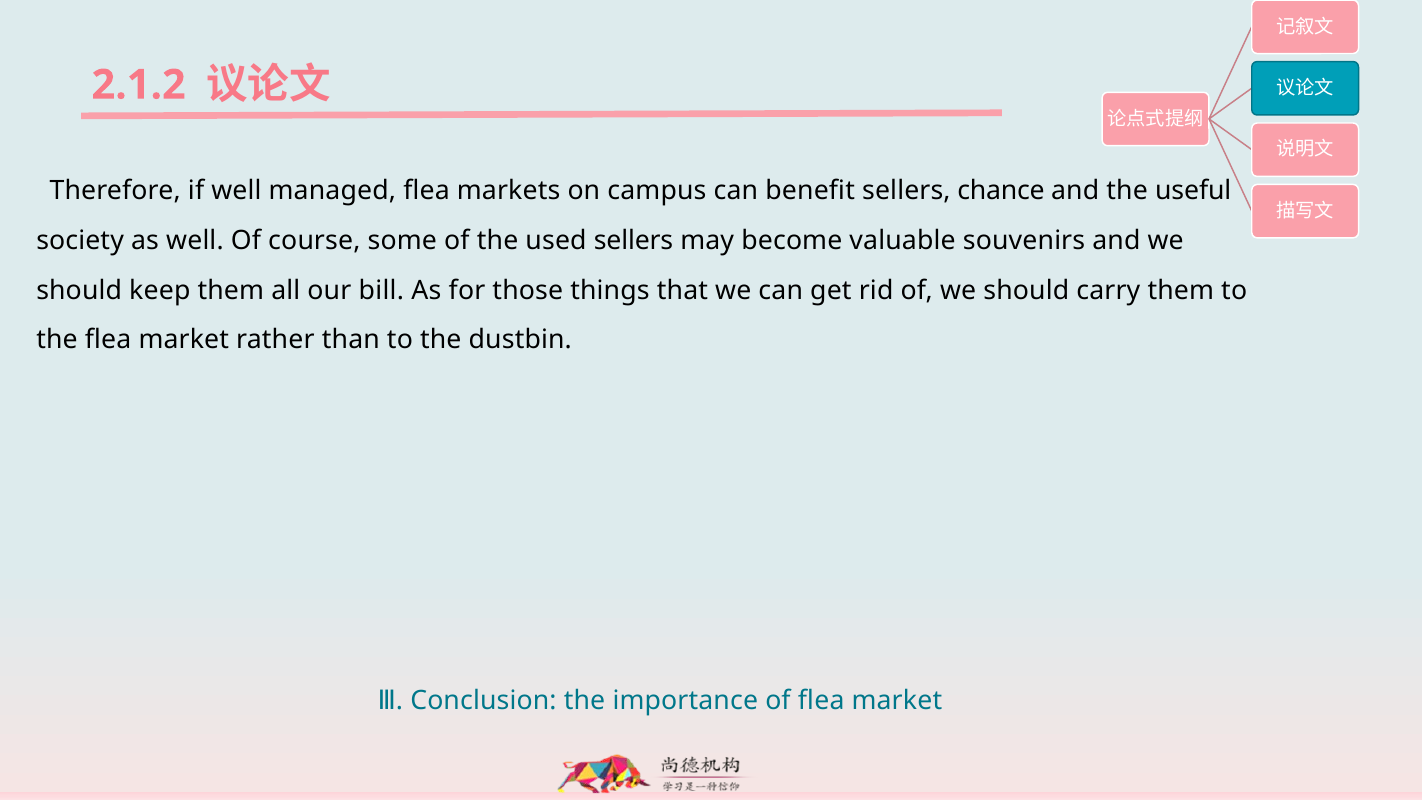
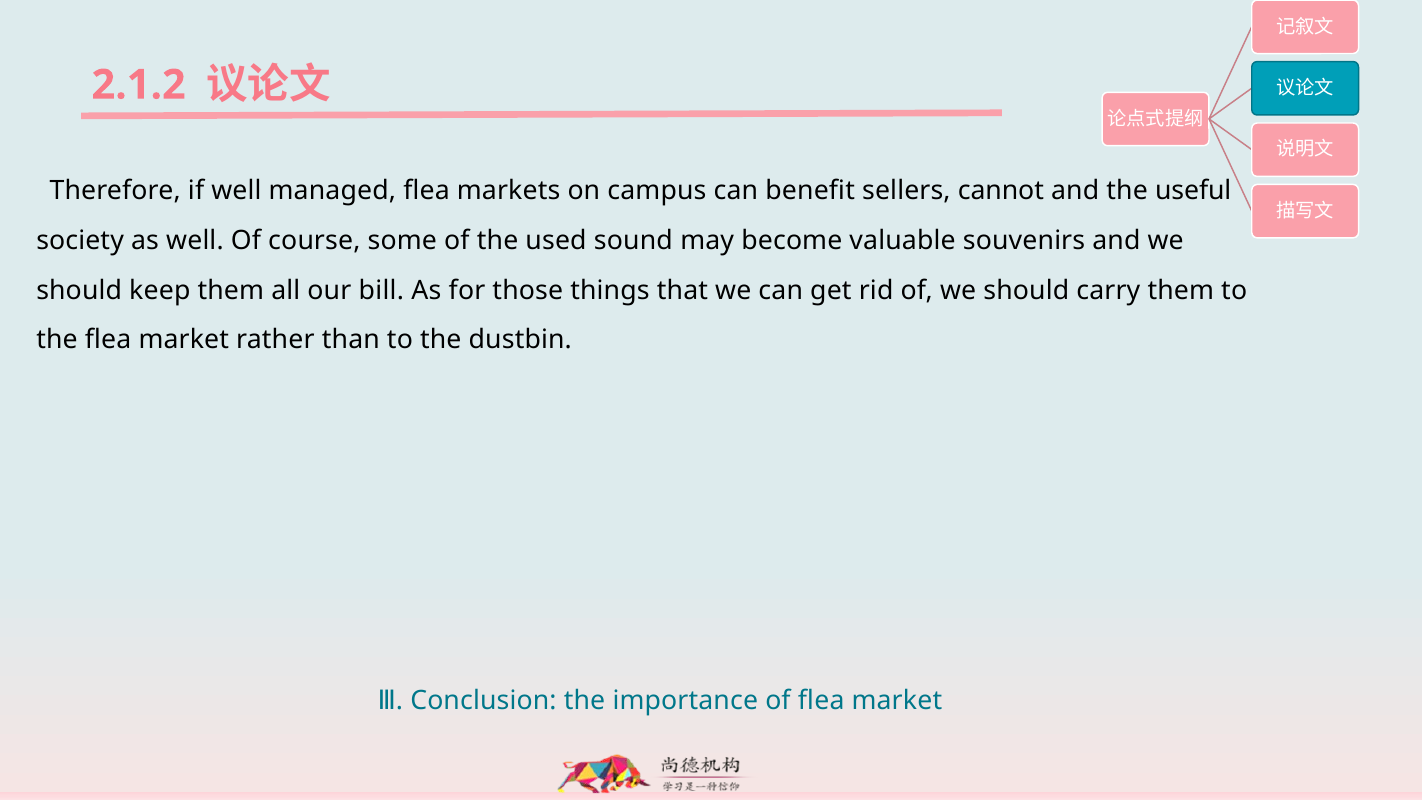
chance: chance -> cannot (1001, 190)
used sellers: sellers -> sound (633, 240)
